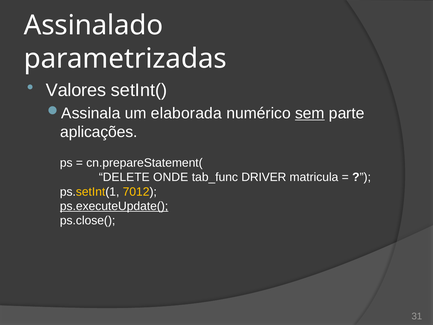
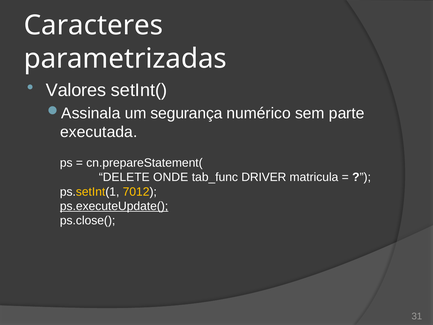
Assinalado: Assinalado -> Caracteres (93, 25)
elaborada: elaborada -> segurança (187, 113)
sem underline: present -> none (310, 113)
aplicações: aplicações -> executada (99, 132)
